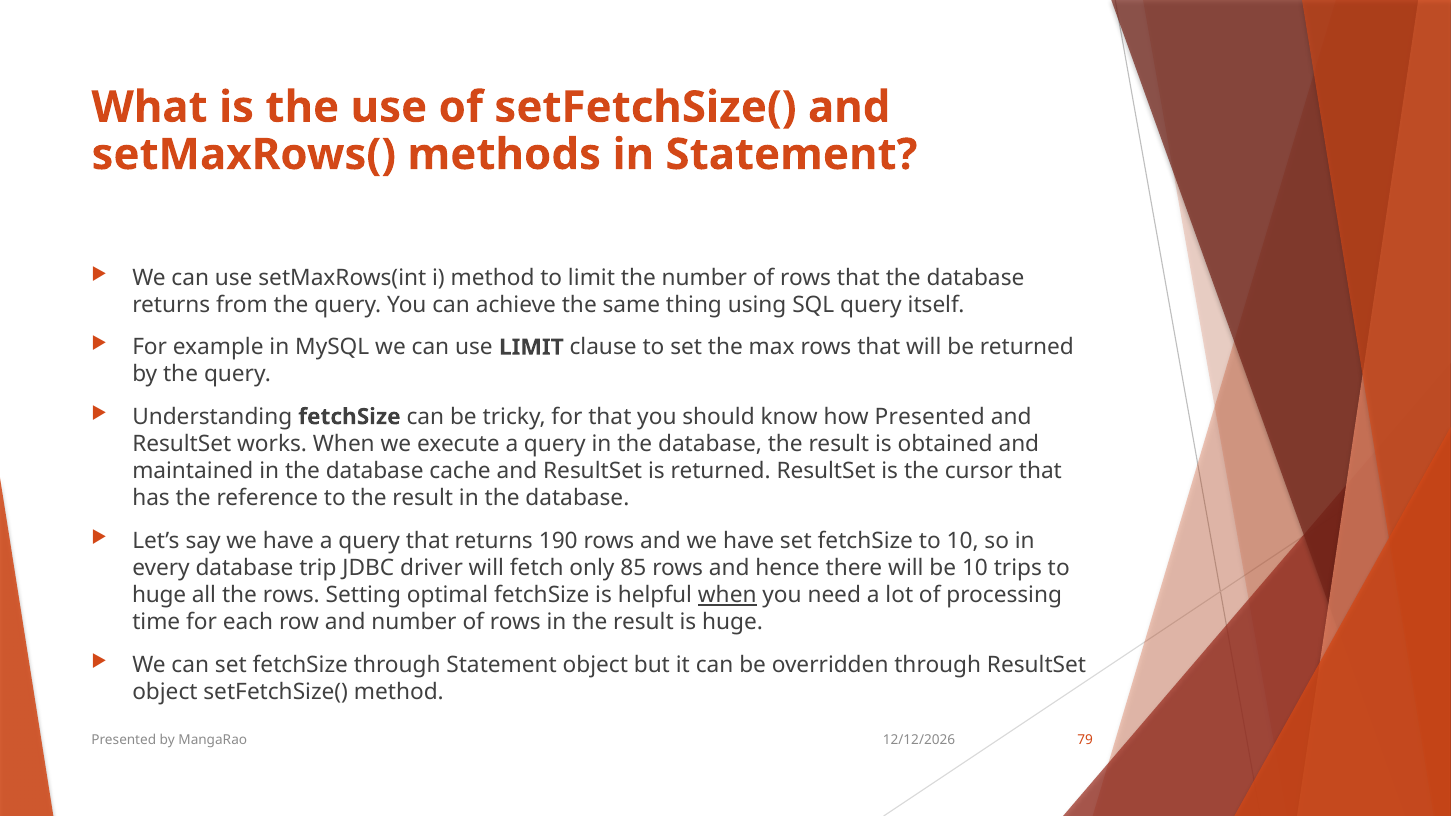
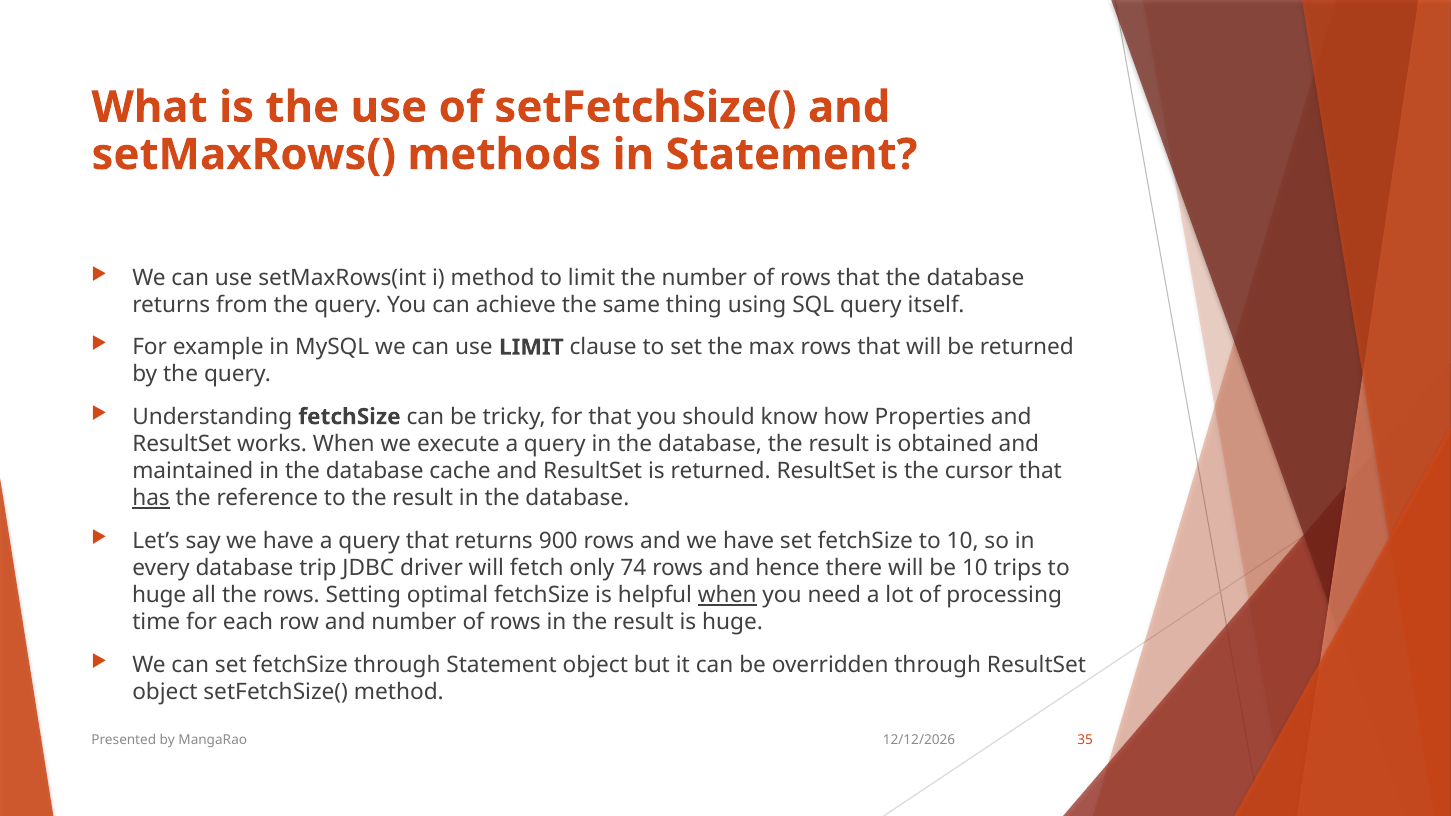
how Presented: Presented -> Properties (930, 417)
has underline: none -> present (151, 498)
190: 190 -> 900 (558, 541)
85: 85 -> 74 (633, 568)
79: 79 -> 35 (1085, 741)
